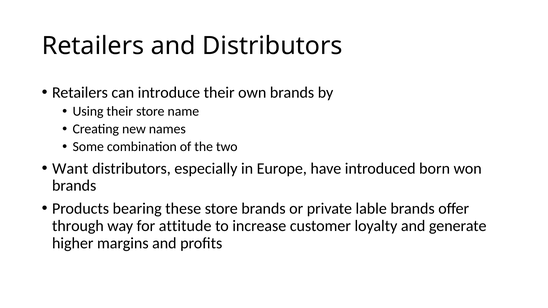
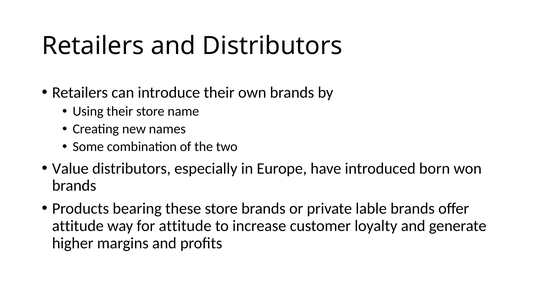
Want: Want -> Value (70, 169)
through: through -> attitude (78, 226)
